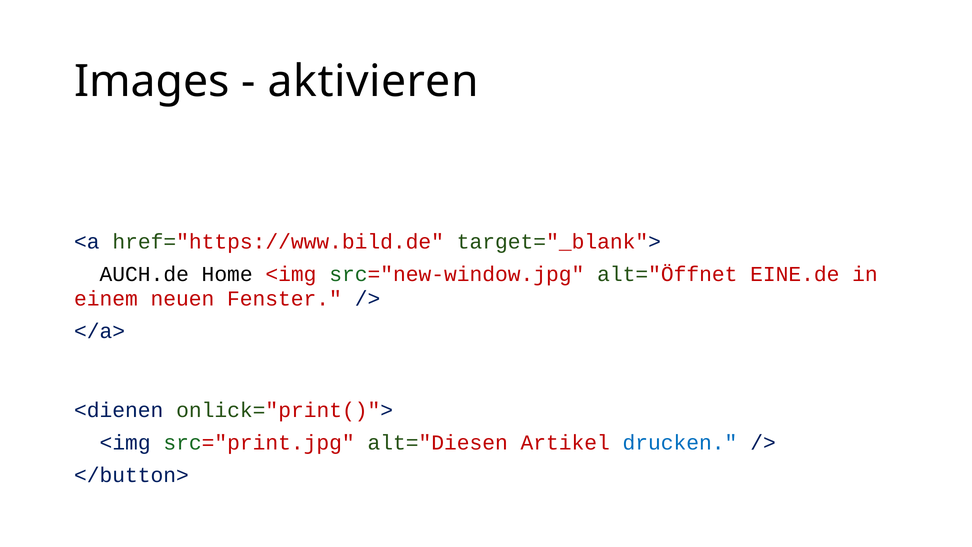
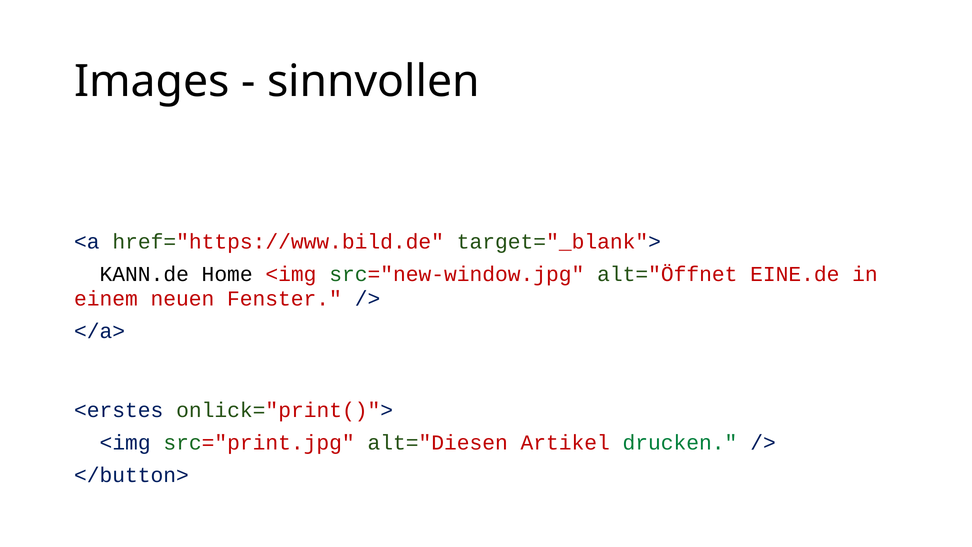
aktivieren: aktivieren -> sinnvollen (373, 82)
AUCH.de: AUCH.de -> KANN.de (144, 274)
<dienen: <dienen -> <erstes (119, 410)
drucken colour: blue -> green (680, 443)
